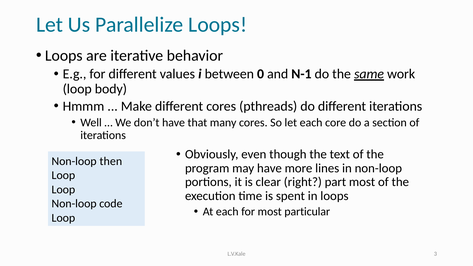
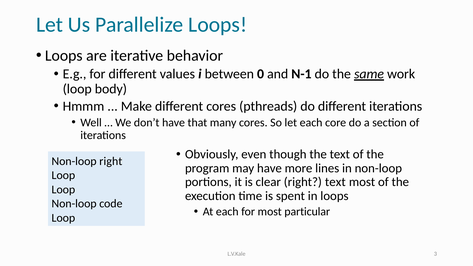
Non-loop then: then -> right (111, 161)
right part: part -> text (335, 182)
